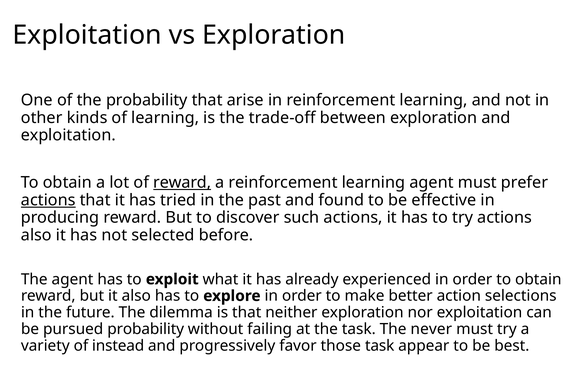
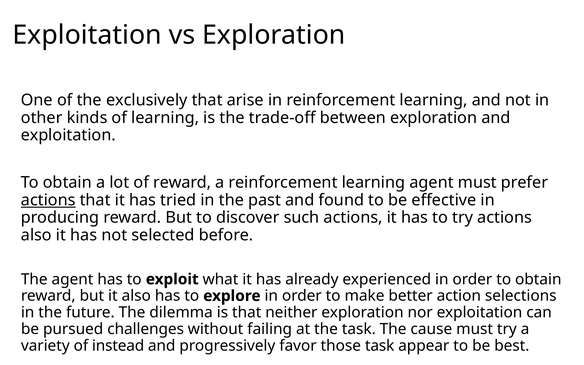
the probability: probability -> exclusively (147, 100)
reward underline: present -> none (182, 183)
pursued probability: probability -> challenges (146, 329)
never: never -> cause (431, 329)
